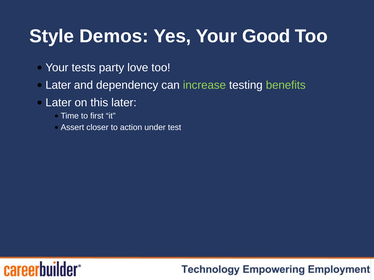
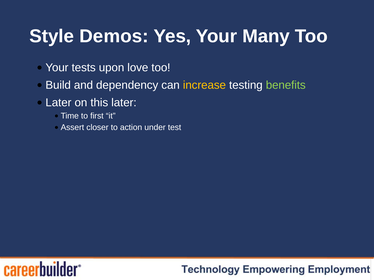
Good: Good -> Many (266, 36)
party: party -> upon (112, 68)
Later: Later -> Build (58, 85)
increase colour: light green -> yellow (204, 85)
